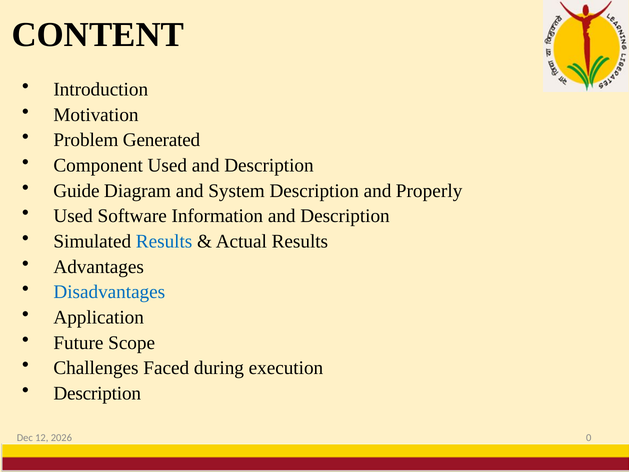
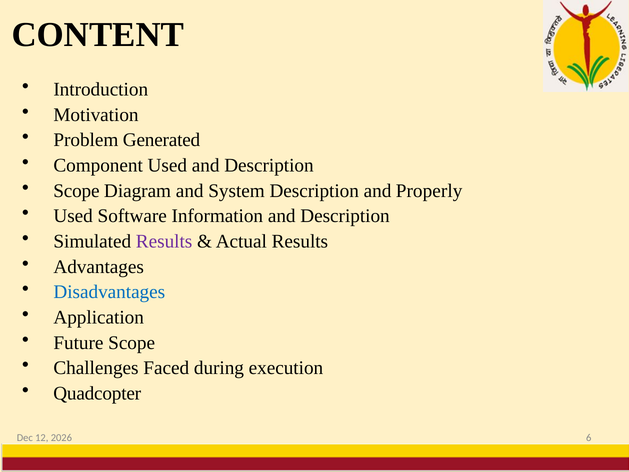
Guide: Guide -> Scope (76, 191)
Results colour: blue -> purple (164, 241)
Description: Description -> Quadcopter (97, 393)
0: 0 -> 6 (589, 438)
